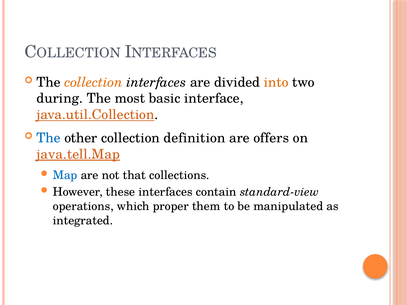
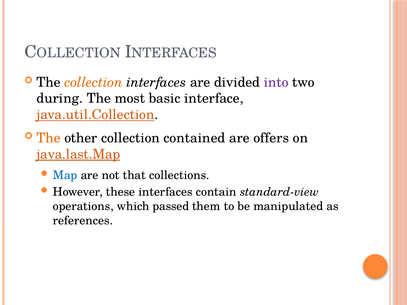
into colour: orange -> purple (276, 82)
The colour: blue -> orange (49, 138)
definition: definition -> contained (194, 138)
java.tell.Map: java.tell.Map -> java.last.Map (78, 154)
proper: proper -> passed (171, 206)
integrated: integrated -> references (83, 221)
